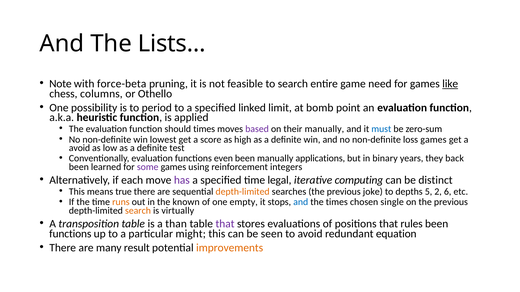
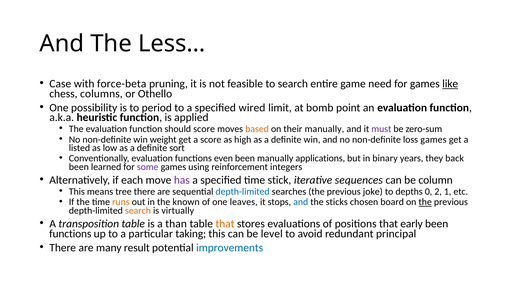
Lists…: Lists… -> Less… (172, 44)
Note: Note -> Case (60, 84)
linked: linked -> wired (252, 108)
should times: times -> score (204, 129)
based colour: purple -> orange (257, 129)
must colour: blue -> purple (381, 129)
lowest: lowest -> weight (163, 140)
avoid: avoid -> listed (79, 148)
test: test -> sort (177, 148)
legal: legal -> stick (279, 180)
computing: computing -> sequences (359, 180)
distinct: distinct -> column (436, 180)
true: true -> tree (124, 192)
depth-limited colour: orange -> blue (243, 192)
5: 5 -> 0 (429, 192)
6: 6 -> 1 (448, 192)
empty: empty -> leaves (244, 202)
the times: times -> sticks (337, 202)
single: single -> board (392, 202)
the underline: none -> present (425, 202)
that colour: purple -> orange (225, 224)
rules: rules -> early (412, 224)
might: might -> taking (191, 234)
seen: seen -> level (272, 234)
equation: equation -> principal (396, 234)
improvements colour: orange -> blue (230, 248)
